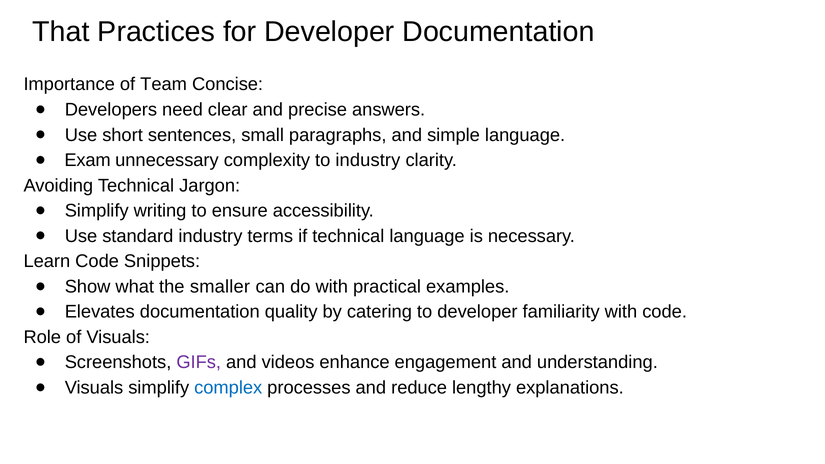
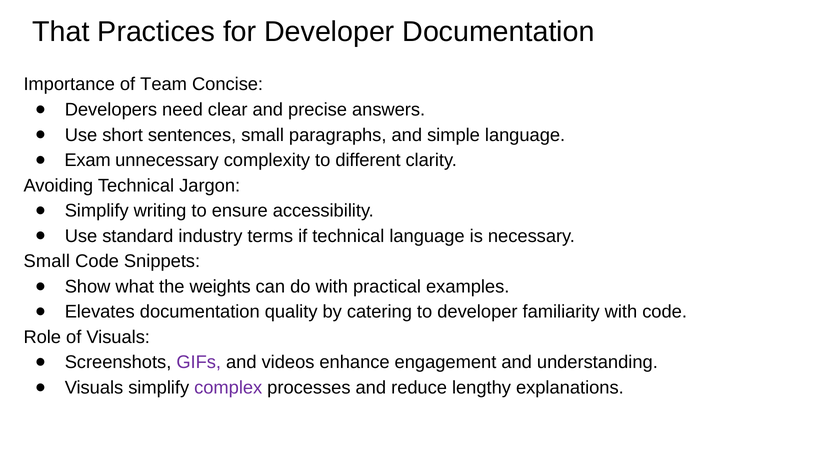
to industry: industry -> different (368, 160)
Learn: Learn -> Small (47, 261)
smaller: smaller -> weights (220, 287)
complex colour: blue -> purple (228, 388)
